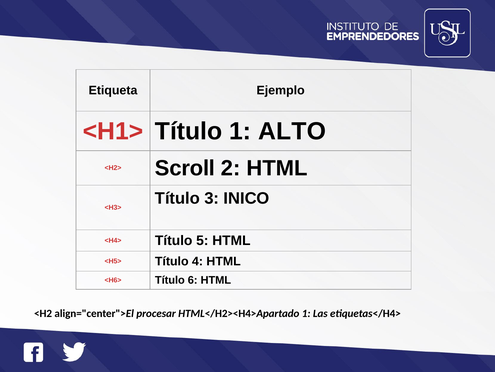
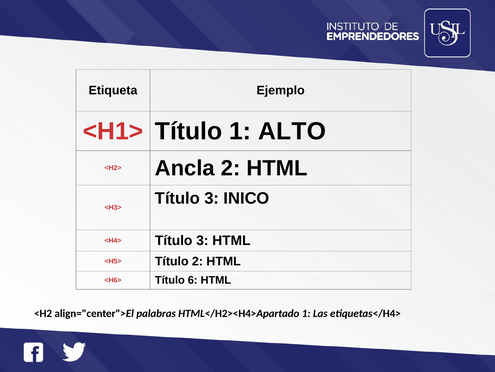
Scroll: Scroll -> Ancla (185, 168)
<H4> Título 5: 5 -> 3 (202, 240)
Título 4: 4 -> 2 (197, 261)
procesar: procesar -> palabras (156, 313)
